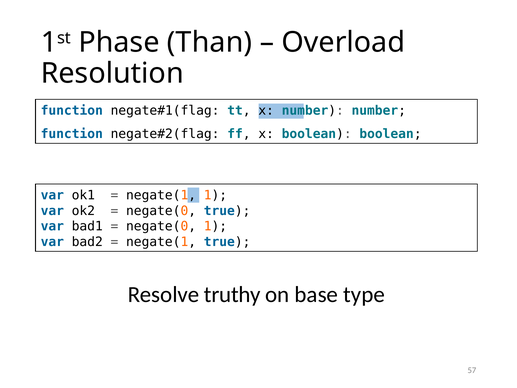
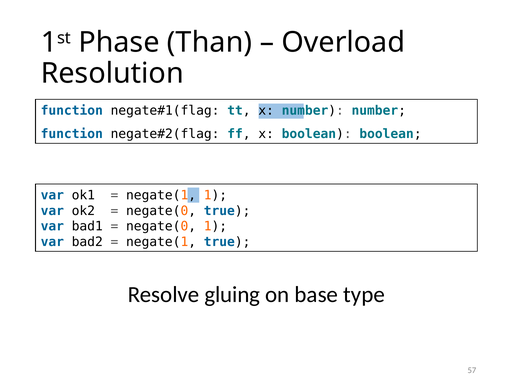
truthy: truthy -> gluing (232, 294)
